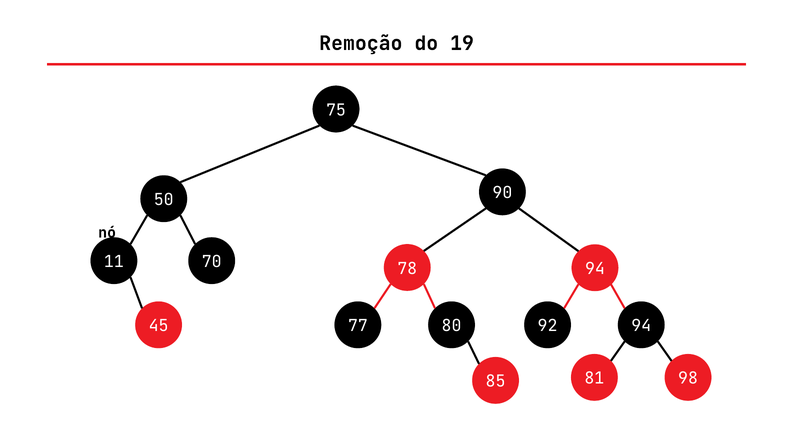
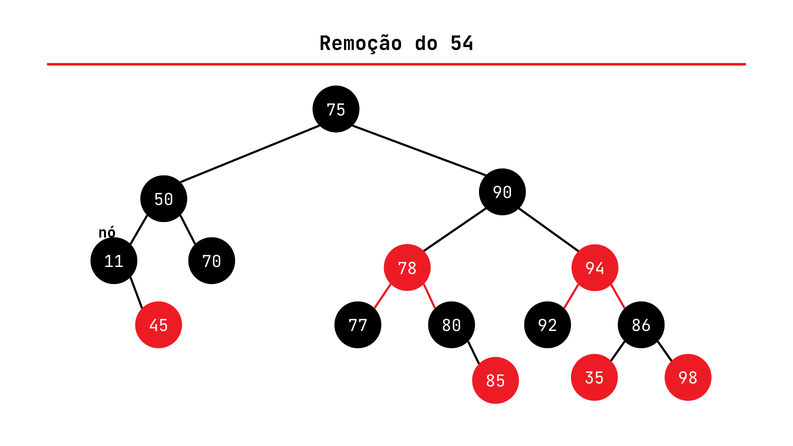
19: 19 -> 54 (462, 43)
92 94: 94 -> 86 (641, 326)
81: 81 -> 35 (594, 379)
